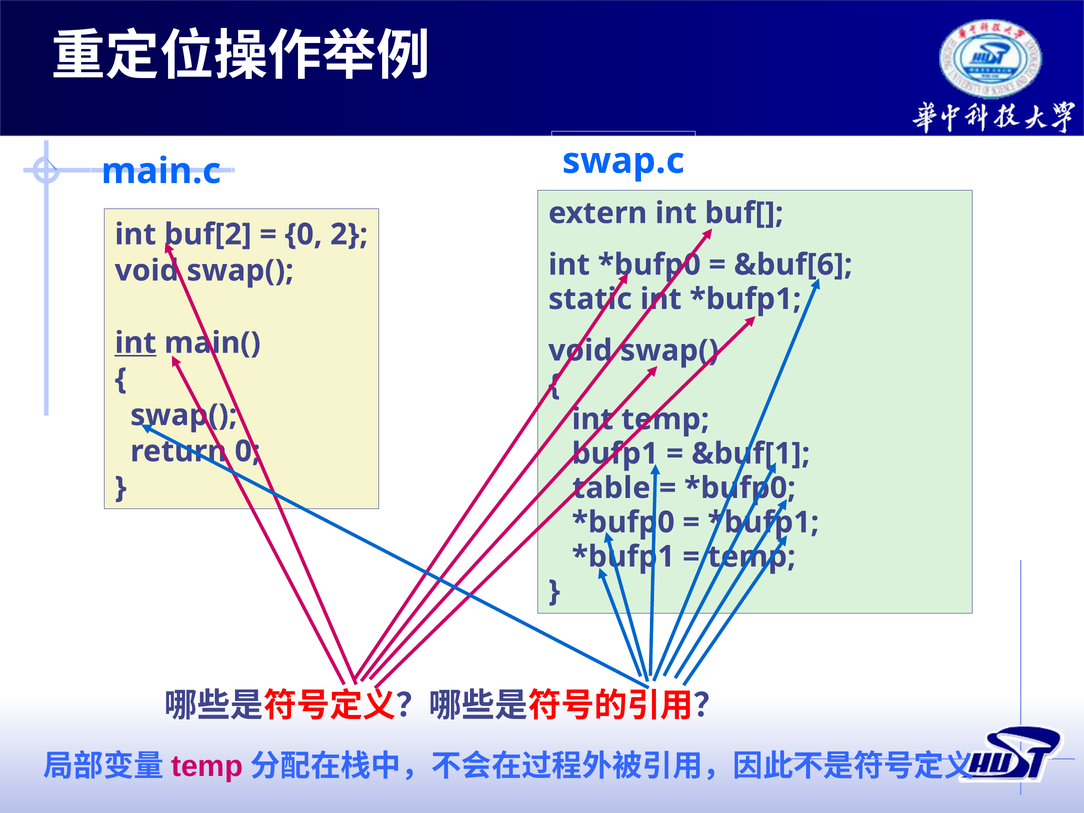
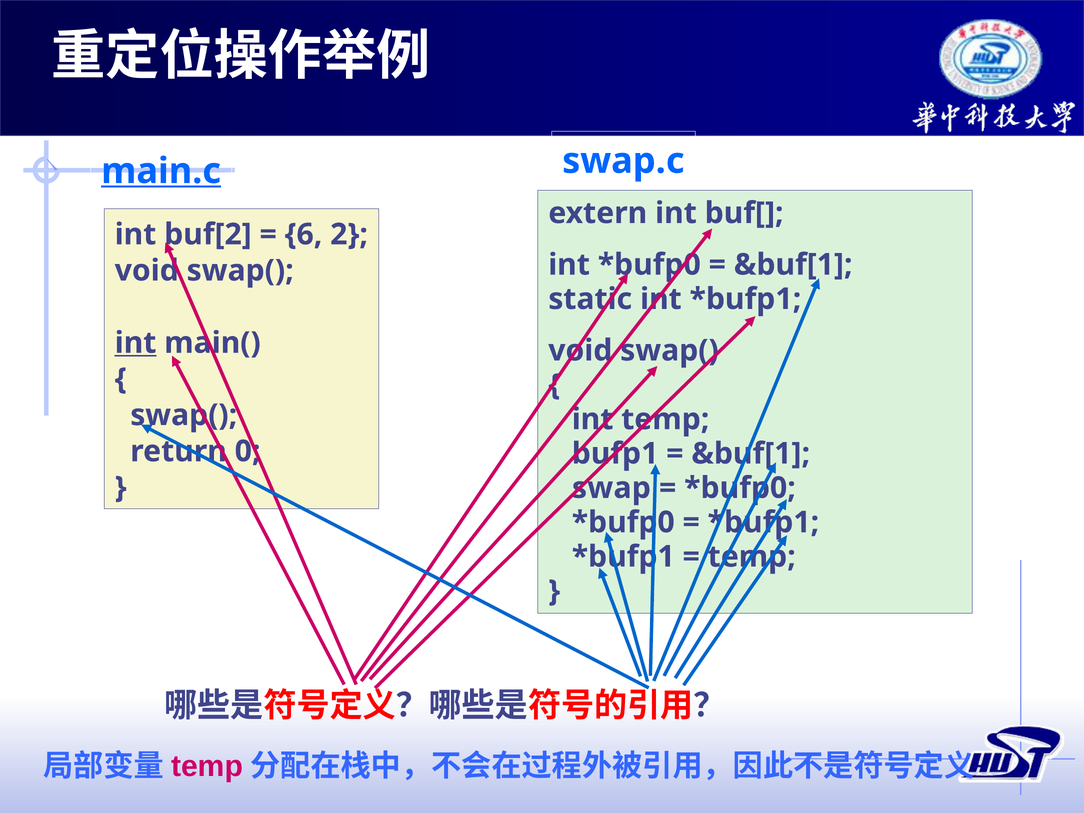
main.c underline: none -> present (161, 171)
0: 0 -> 6 (304, 234)
&buf[6: &buf[6 -> &buf[1 (793, 265)
table: table -> swap (611, 488)
